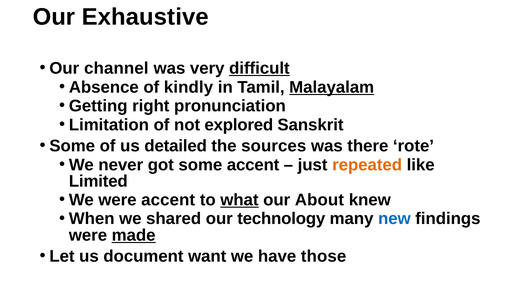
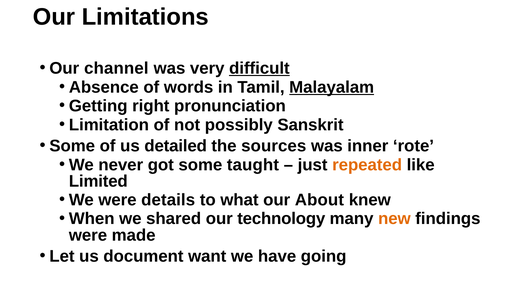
Exhaustive: Exhaustive -> Limitations (145, 17)
kindly: kindly -> words (189, 87)
explored: explored -> possibly (239, 125)
there: there -> inner (368, 146)
some accent: accent -> taught (253, 165)
were accent: accent -> details (168, 200)
what underline: present -> none (239, 200)
new colour: blue -> orange (394, 218)
made underline: present -> none (134, 235)
those: those -> going (324, 256)
